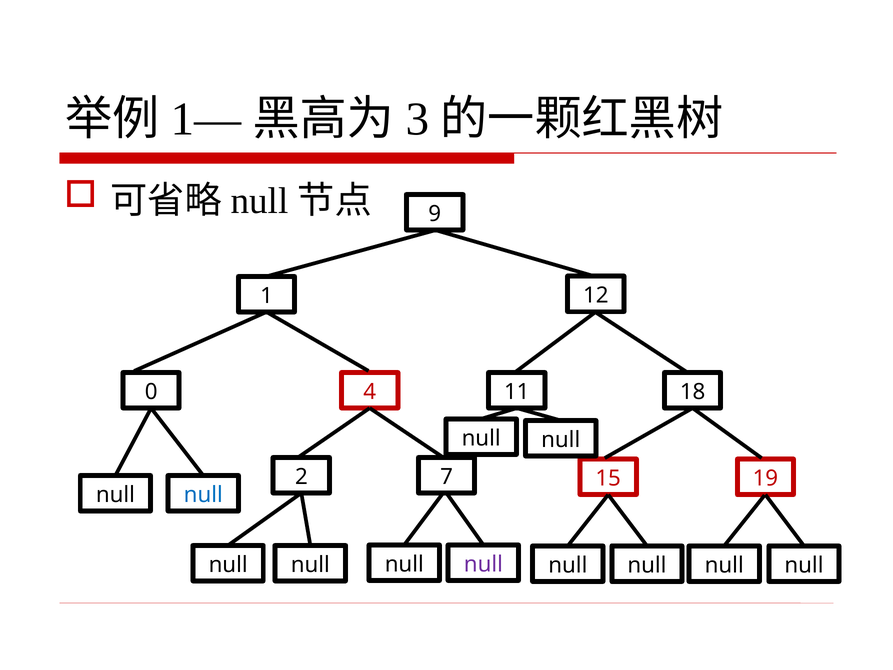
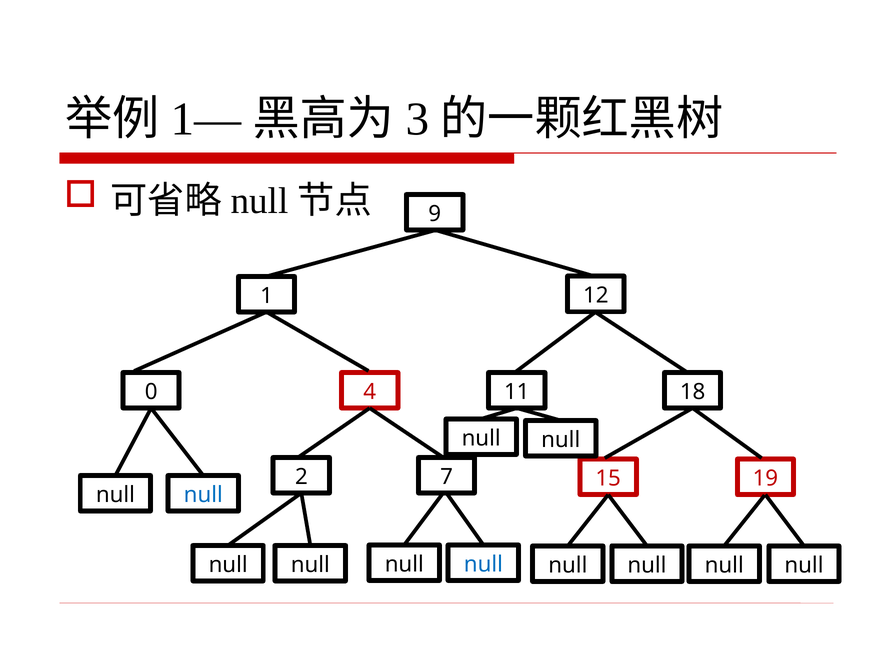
null colour: purple -> blue (483, 564)
